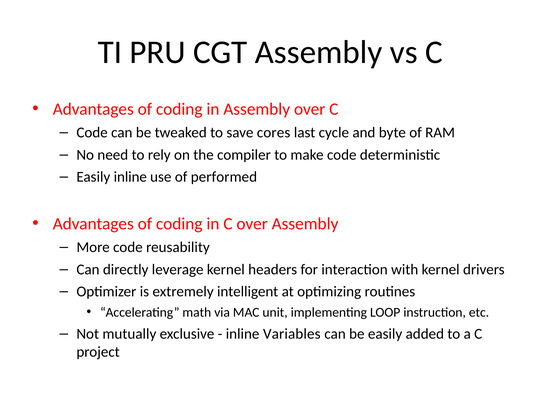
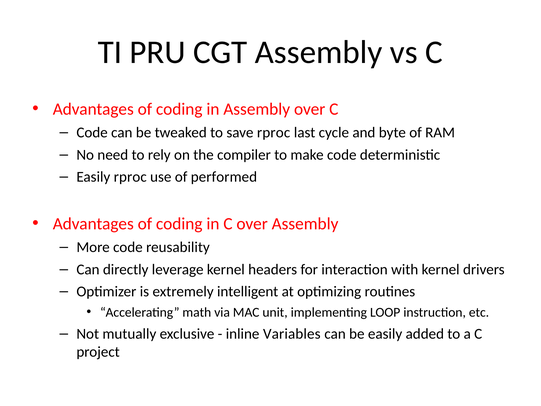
save cores: cores -> rproc (274, 132)
Easily inline: inline -> rproc (130, 177)
